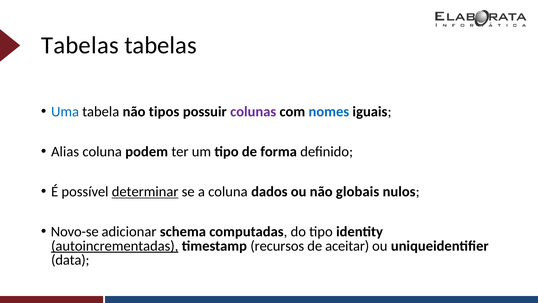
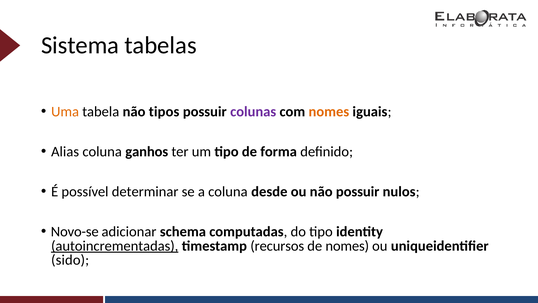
Tabelas: Tabelas -> Sistema (80, 45)
Uma colour: blue -> orange (65, 112)
nomes colour: blue -> orange (329, 112)
podem: podem -> ganhos (147, 152)
determinar underline: present -> none (145, 192)
dados: dados -> desde (269, 192)
não globais: globais -> possuir (358, 192)
de aceitar: aceitar -> nomes (347, 246)
data: data -> sido (70, 260)
